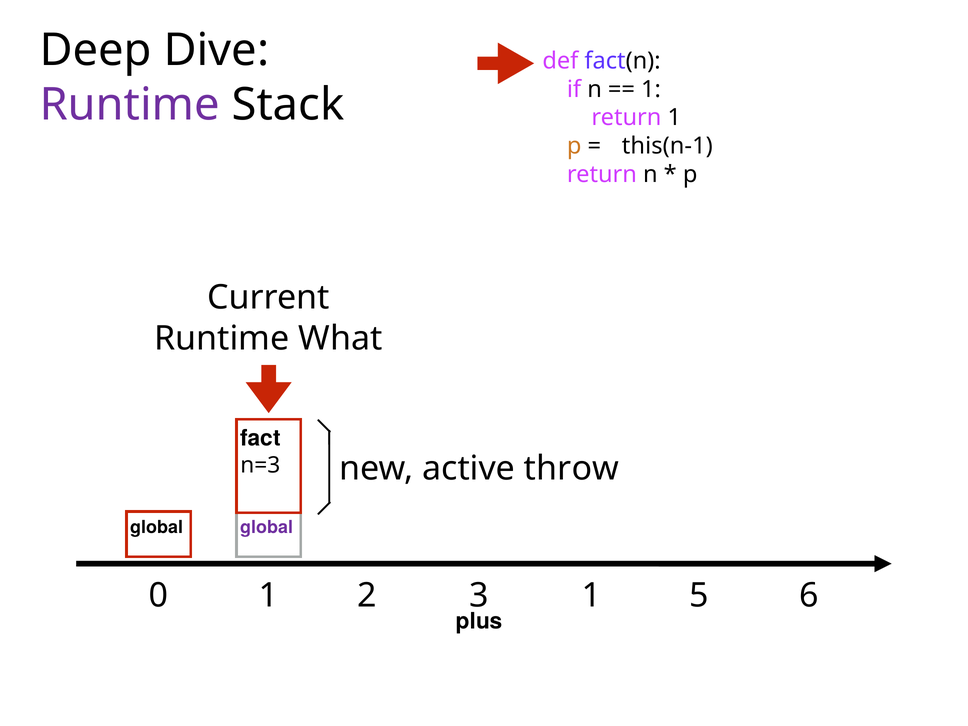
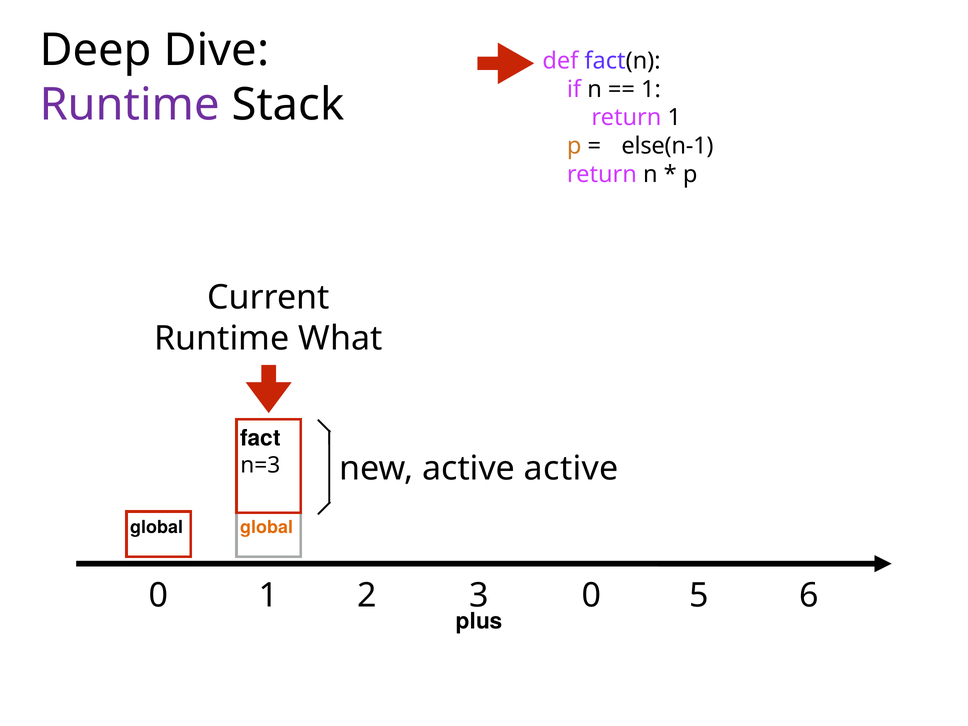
this(n-1: this(n-1 -> else(n-1 (667, 146)
active throw: throw -> active (571, 468)
global colour: purple -> orange (267, 527)
3 1: 1 -> 0 (591, 596)
